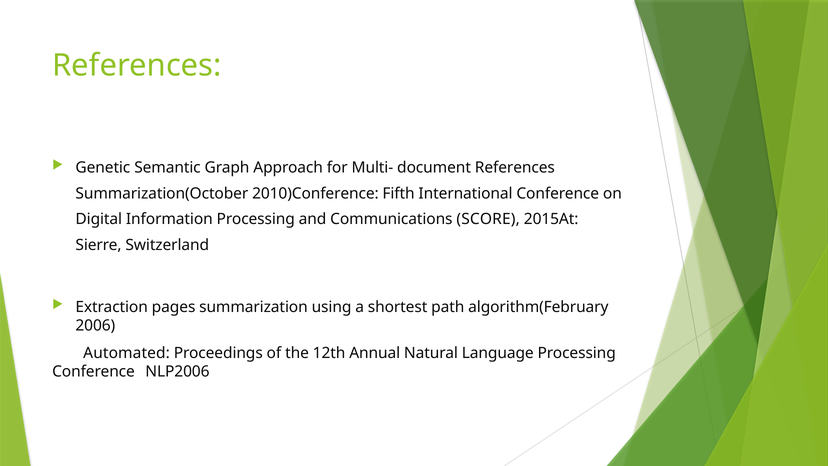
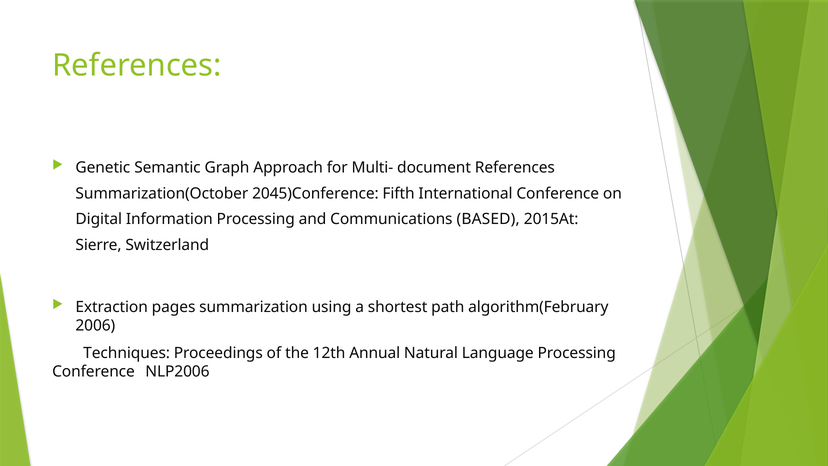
2010)Conference: 2010)Conference -> 2045)Conference (315, 193)
SCORE: SCORE -> BASED (488, 219)
Automated: Automated -> Techniques (127, 353)
